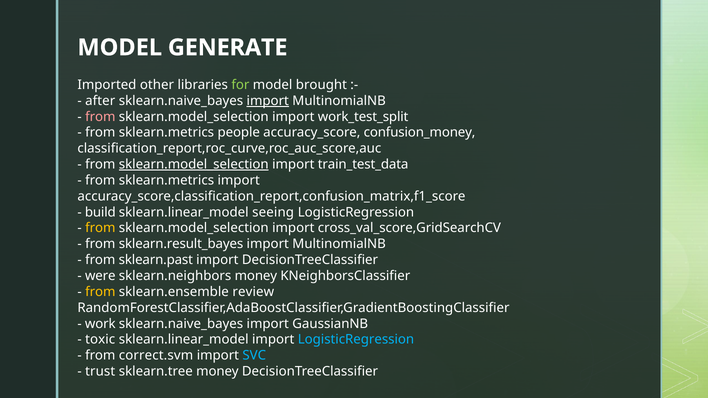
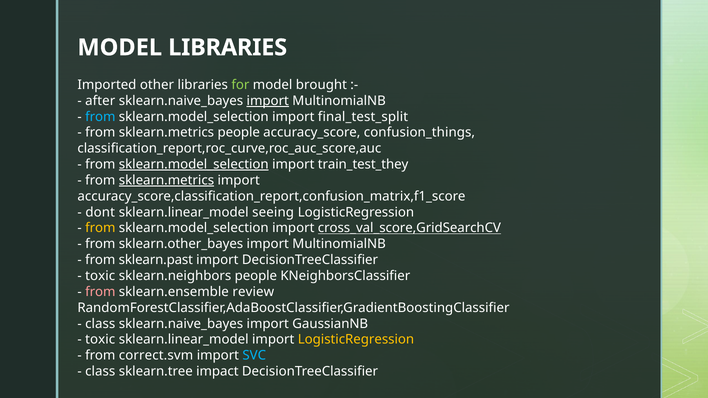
MODEL GENERATE: GENERATE -> LIBRARIES (228, 48)
from colour: pink -> light blue (100, 117)
work_test_split: work_test_split -> final_test_split (363, 117)
confusion_money: confusion_money -> confusion_things (419, 133)
train_test_data: train_test_data -> train_test_they (363, 165)
sklearn.metrics underline: none -> present (166, 180)
build: build -> dont (100, 212)
cross_val_score,GridSearchCV underline: none -> present (409, 228)
sklearn.result_bayes: sklearn.result_bayes -> sklearn.other_bayes (181, 244)
were: were -> toxic (100, 276)
sklearn.neighbors money: money -> people (256, 276)
from colour: yellow -> pink (100, 292)
work: work -> class (100, 324)
LogisticRegression colour: light blue -> yellow (356, 340)
trust: trust -> class (100, 372)
sklearn.tree money: money -> impact (217, 372)
